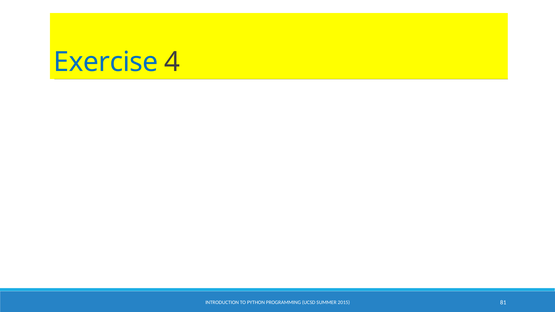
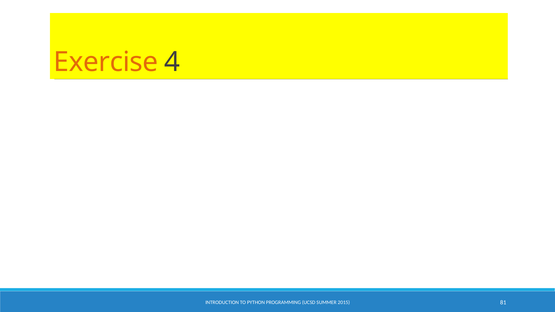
Exercise colour: blue -> orange (106, 62)
